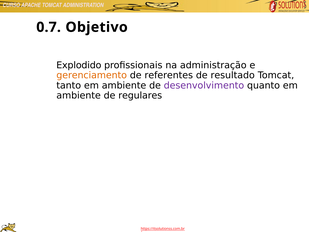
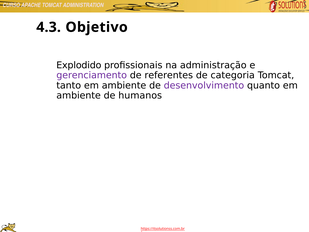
0.7: 0.7 -> 4.3 (49, 27)
gerenciamento colour: orange -> purple (92, 75)
resultado: resultado -> categoria (233, 75)
regulares: regulares -> humanos (140, 95)
